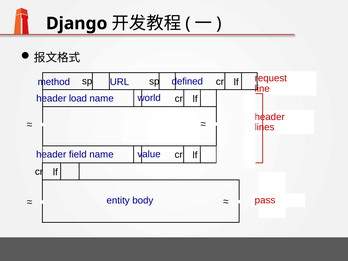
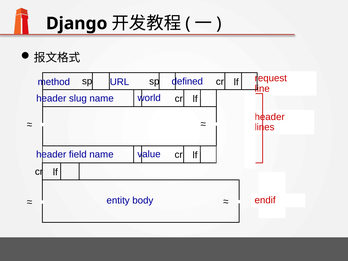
load: load -> slug (78, 98)
pass: pass -> endif (265, 200)
